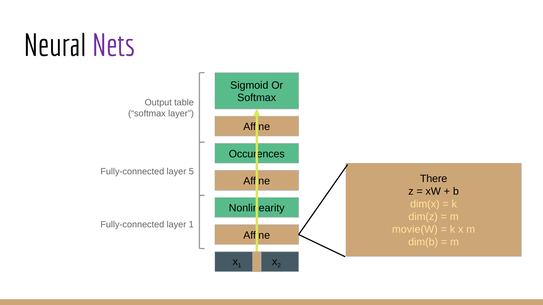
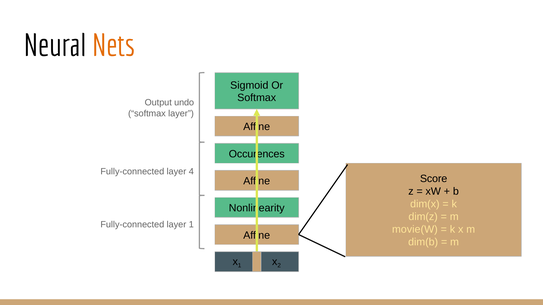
Nets colour: purple -> orange (114, 46)
table: table -> undo (184, 103)
5: 5 -> 4 (191, 172)
There: There -> Score (434, 179)
